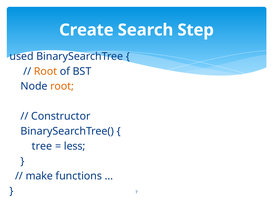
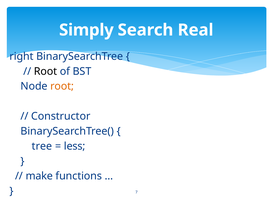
Create: Create -> Simply (86, 30)
Step: Step -> Real (196, 30)
used: used -> right (22, 56)
Root colour: orange -> black (46, 71)
